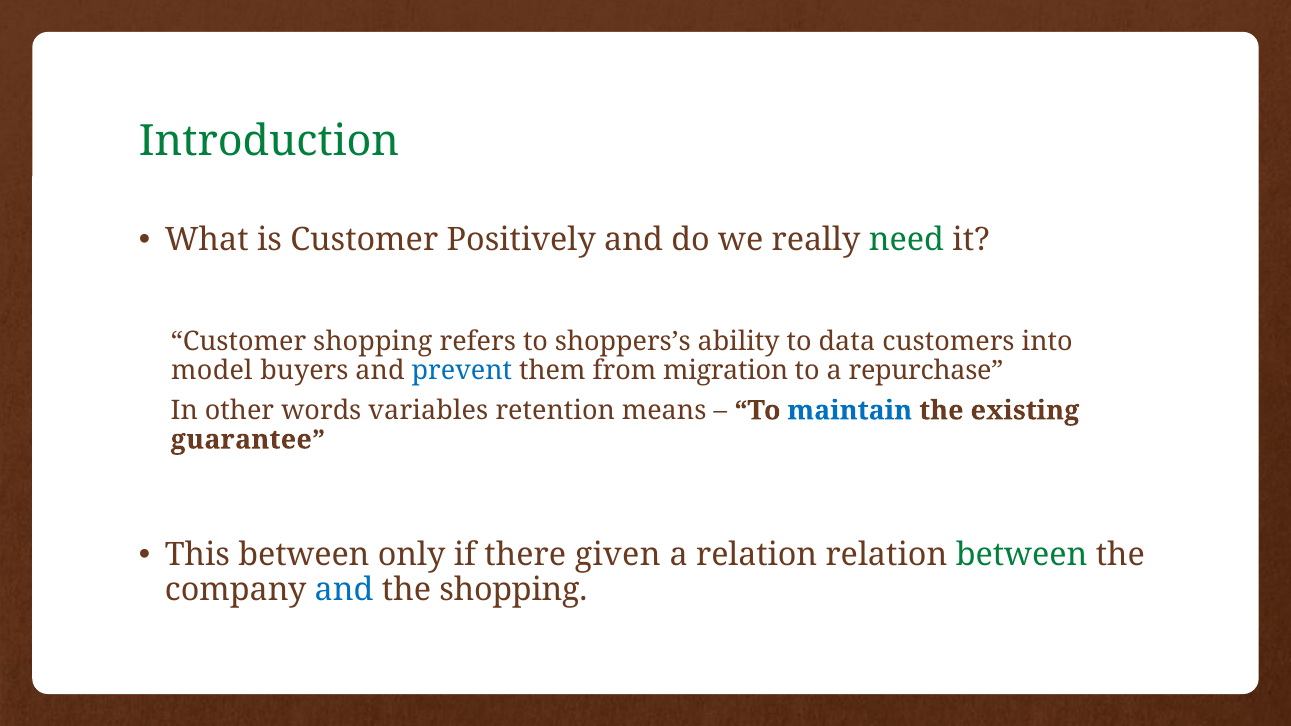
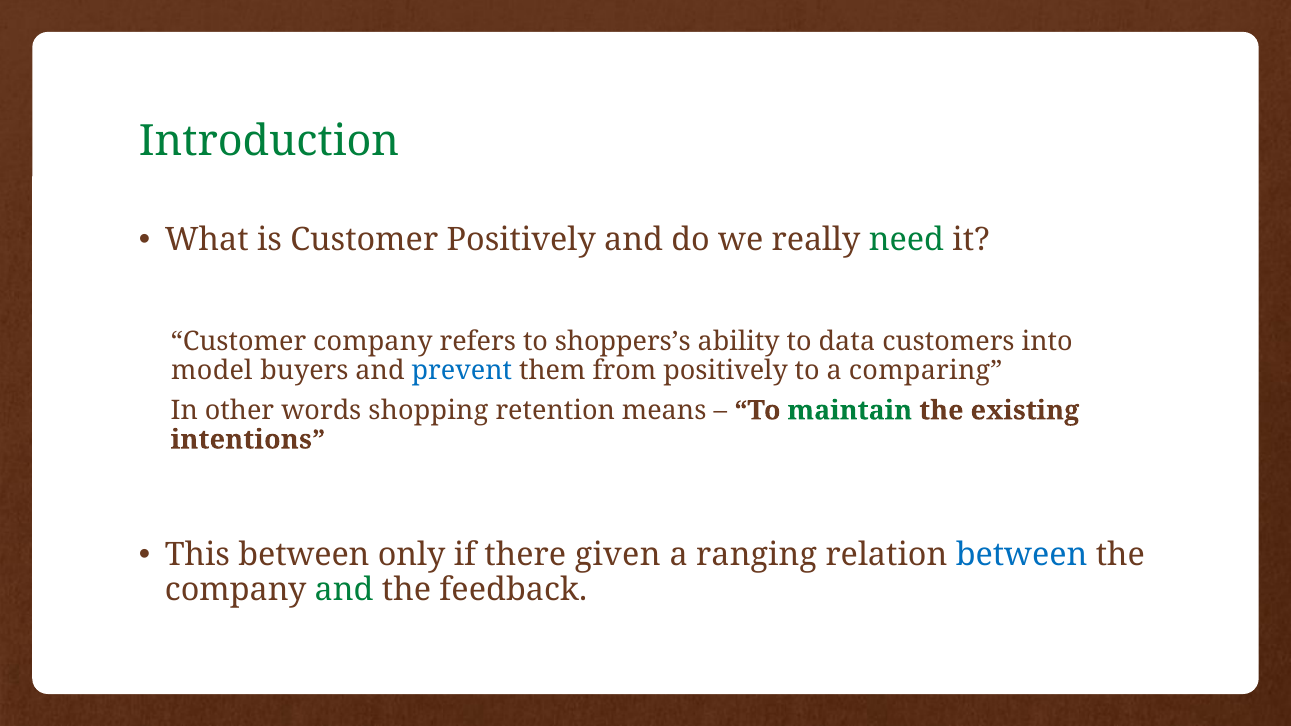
Customer shopping: shopping -> company (373, 342)
from migration: migration -> positively (726, 371)
repurchase: repurchase -> comparing (926, 371)
variables: variables -> shopping (428, 411)
maintain colour: blue -> green (850, 411)
guarantee: guarantee -> intentions (248, 440)
a relation: relation -> ranging (757, 555)
between colour: green -> blue (1022, 555)
and colour: blue -> green (344, 590)
the shopping: shopping -> feedback (513, 590)
